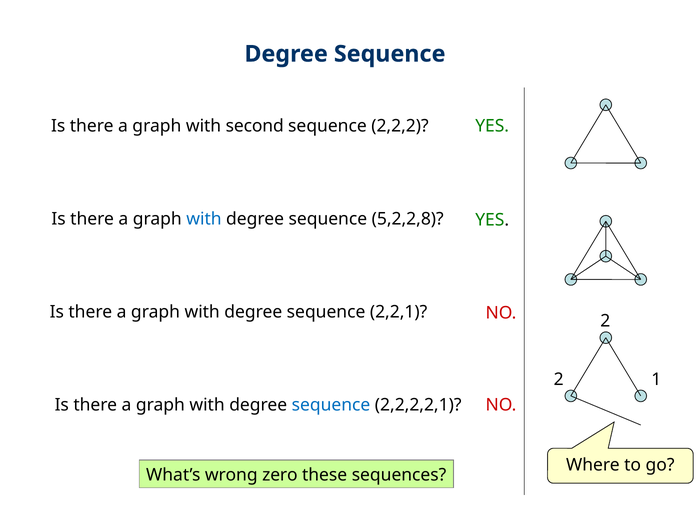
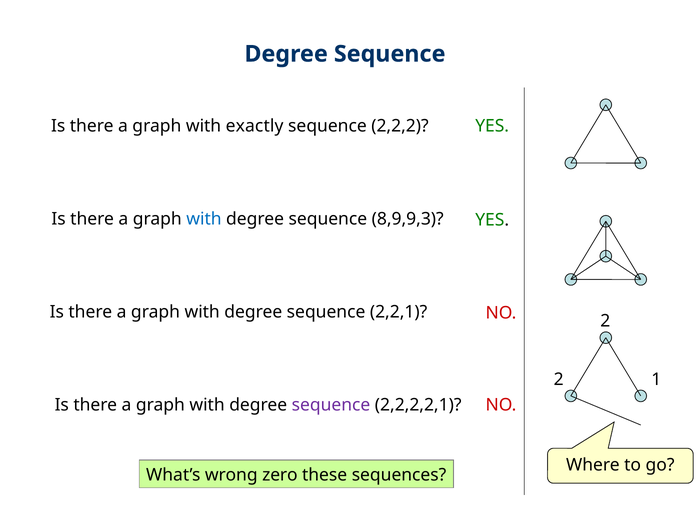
second: second -> exactly (255, 126)
5,2,2,8: 5,2,2,8 -> 8,9,9,3 (408, 219)
sequence colour: blue -> purple (331, 405)
